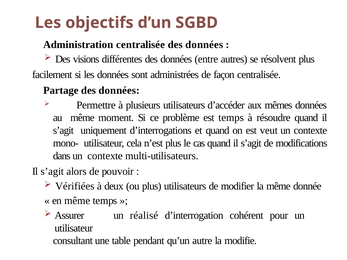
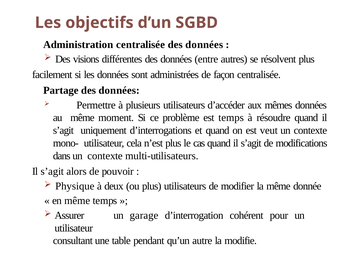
Vérifiées: Vérifiées -> Physique (75, 186)
réalisé: réalisé -> garage (144, 216)
